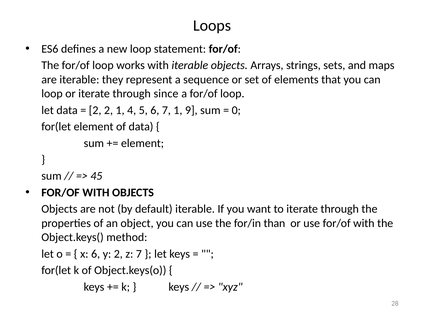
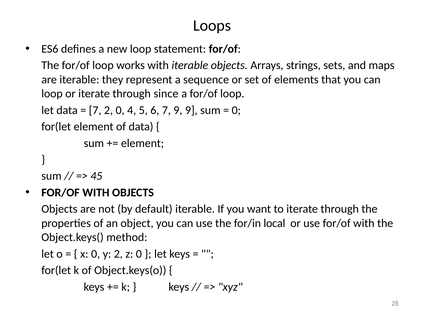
2: 2 -> 7 (95, 110)
2 1: 1 -> 0 (120, 110)
7 1: 1 -> 9 (178, 110)
than: than -> local (274, 223)
x 6: 6 -> 0 (96, 254)
z 7: 7 -> 0 (139, 254)
